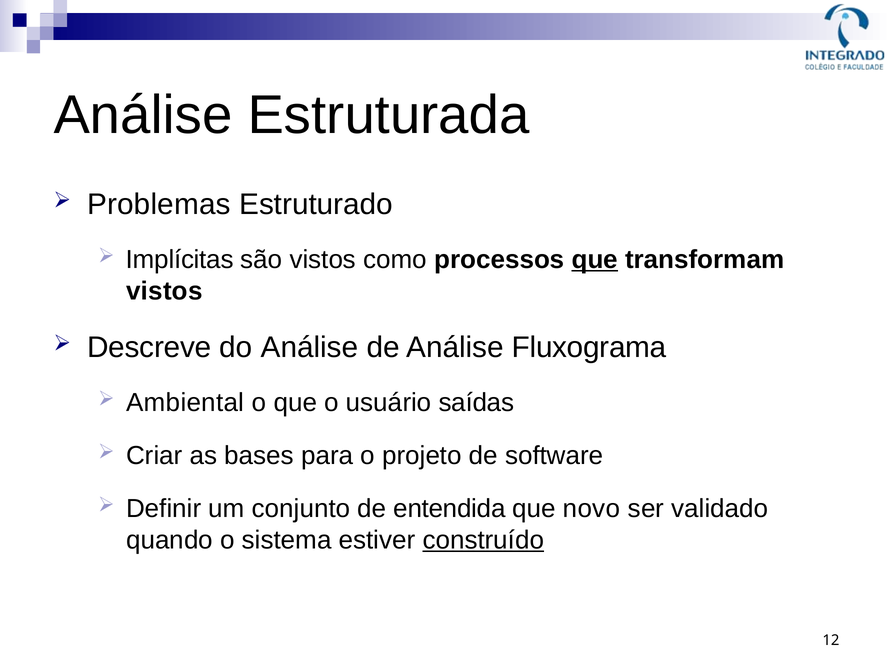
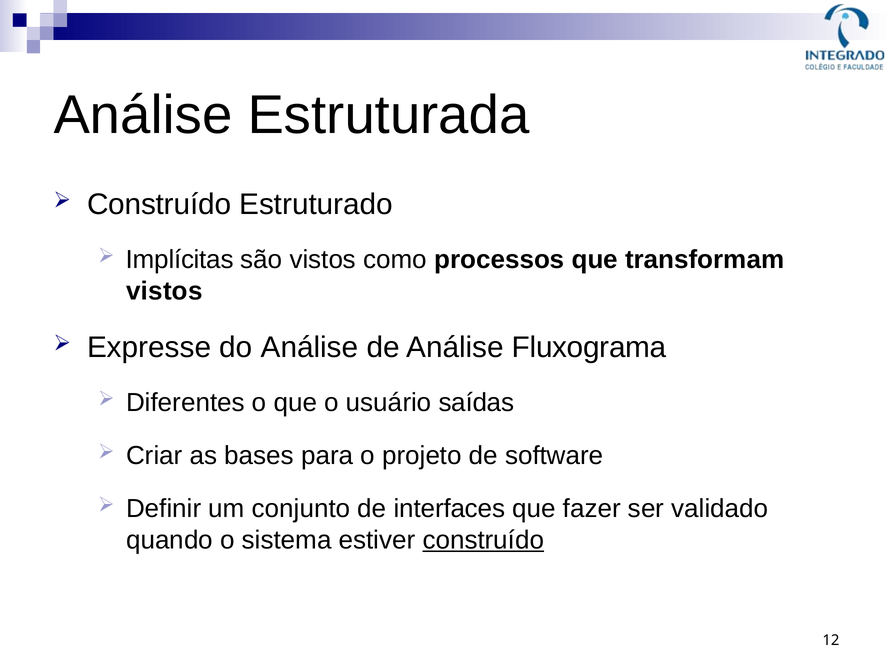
Problemas: Problemas -> Construído (159, 205)
que underline: present -> none (595, 260)
Descreve: Descreve -> Expresse (149, 347)
Ambiental: Ambiental -> Diferentes (185, 402)
entendida: entendida -> interfaces (449, 509)
novo: novo -> fazer (592, 509)
